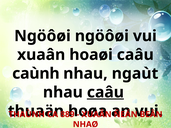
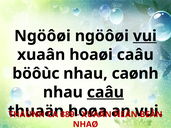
vui underline: none -> present (145, 36)
caùnh: caùnh -> böôùc (36, 74)
ngaùt: ngaùt -> caønh (135, 74)
